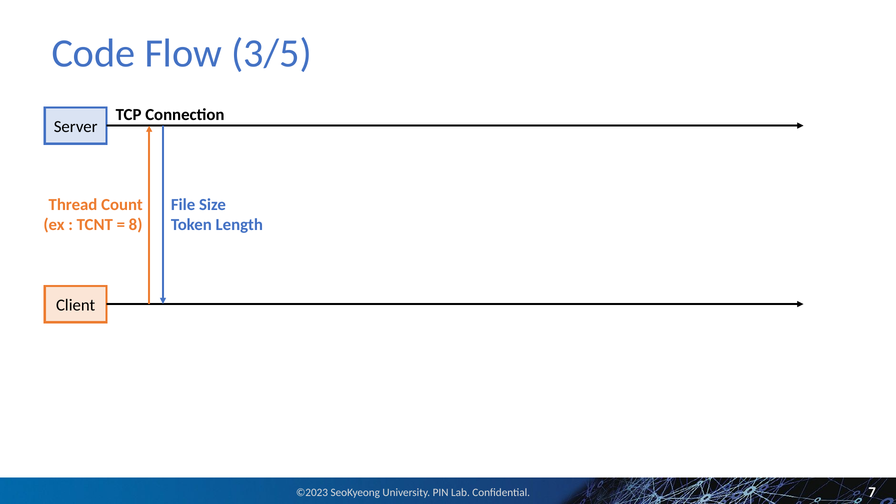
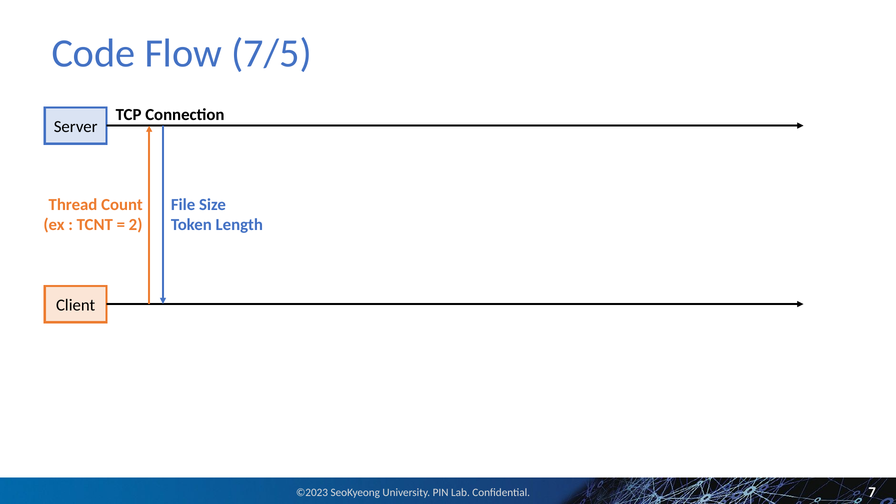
3/5: 3/5 -> 7/5 (272, 54)
8: 8 -> 2 (136, 225)
